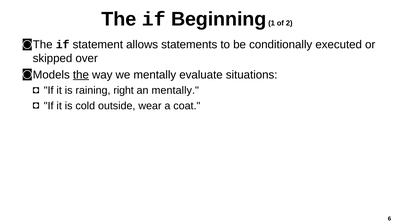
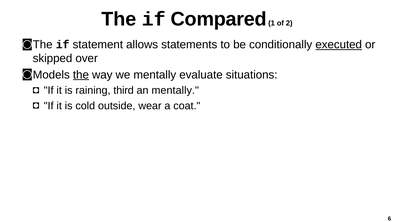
Beginning: Beginning -> Compared (219, 19)
executed underline: none -> present (339, 45)
right: right -> third (124, 90)
